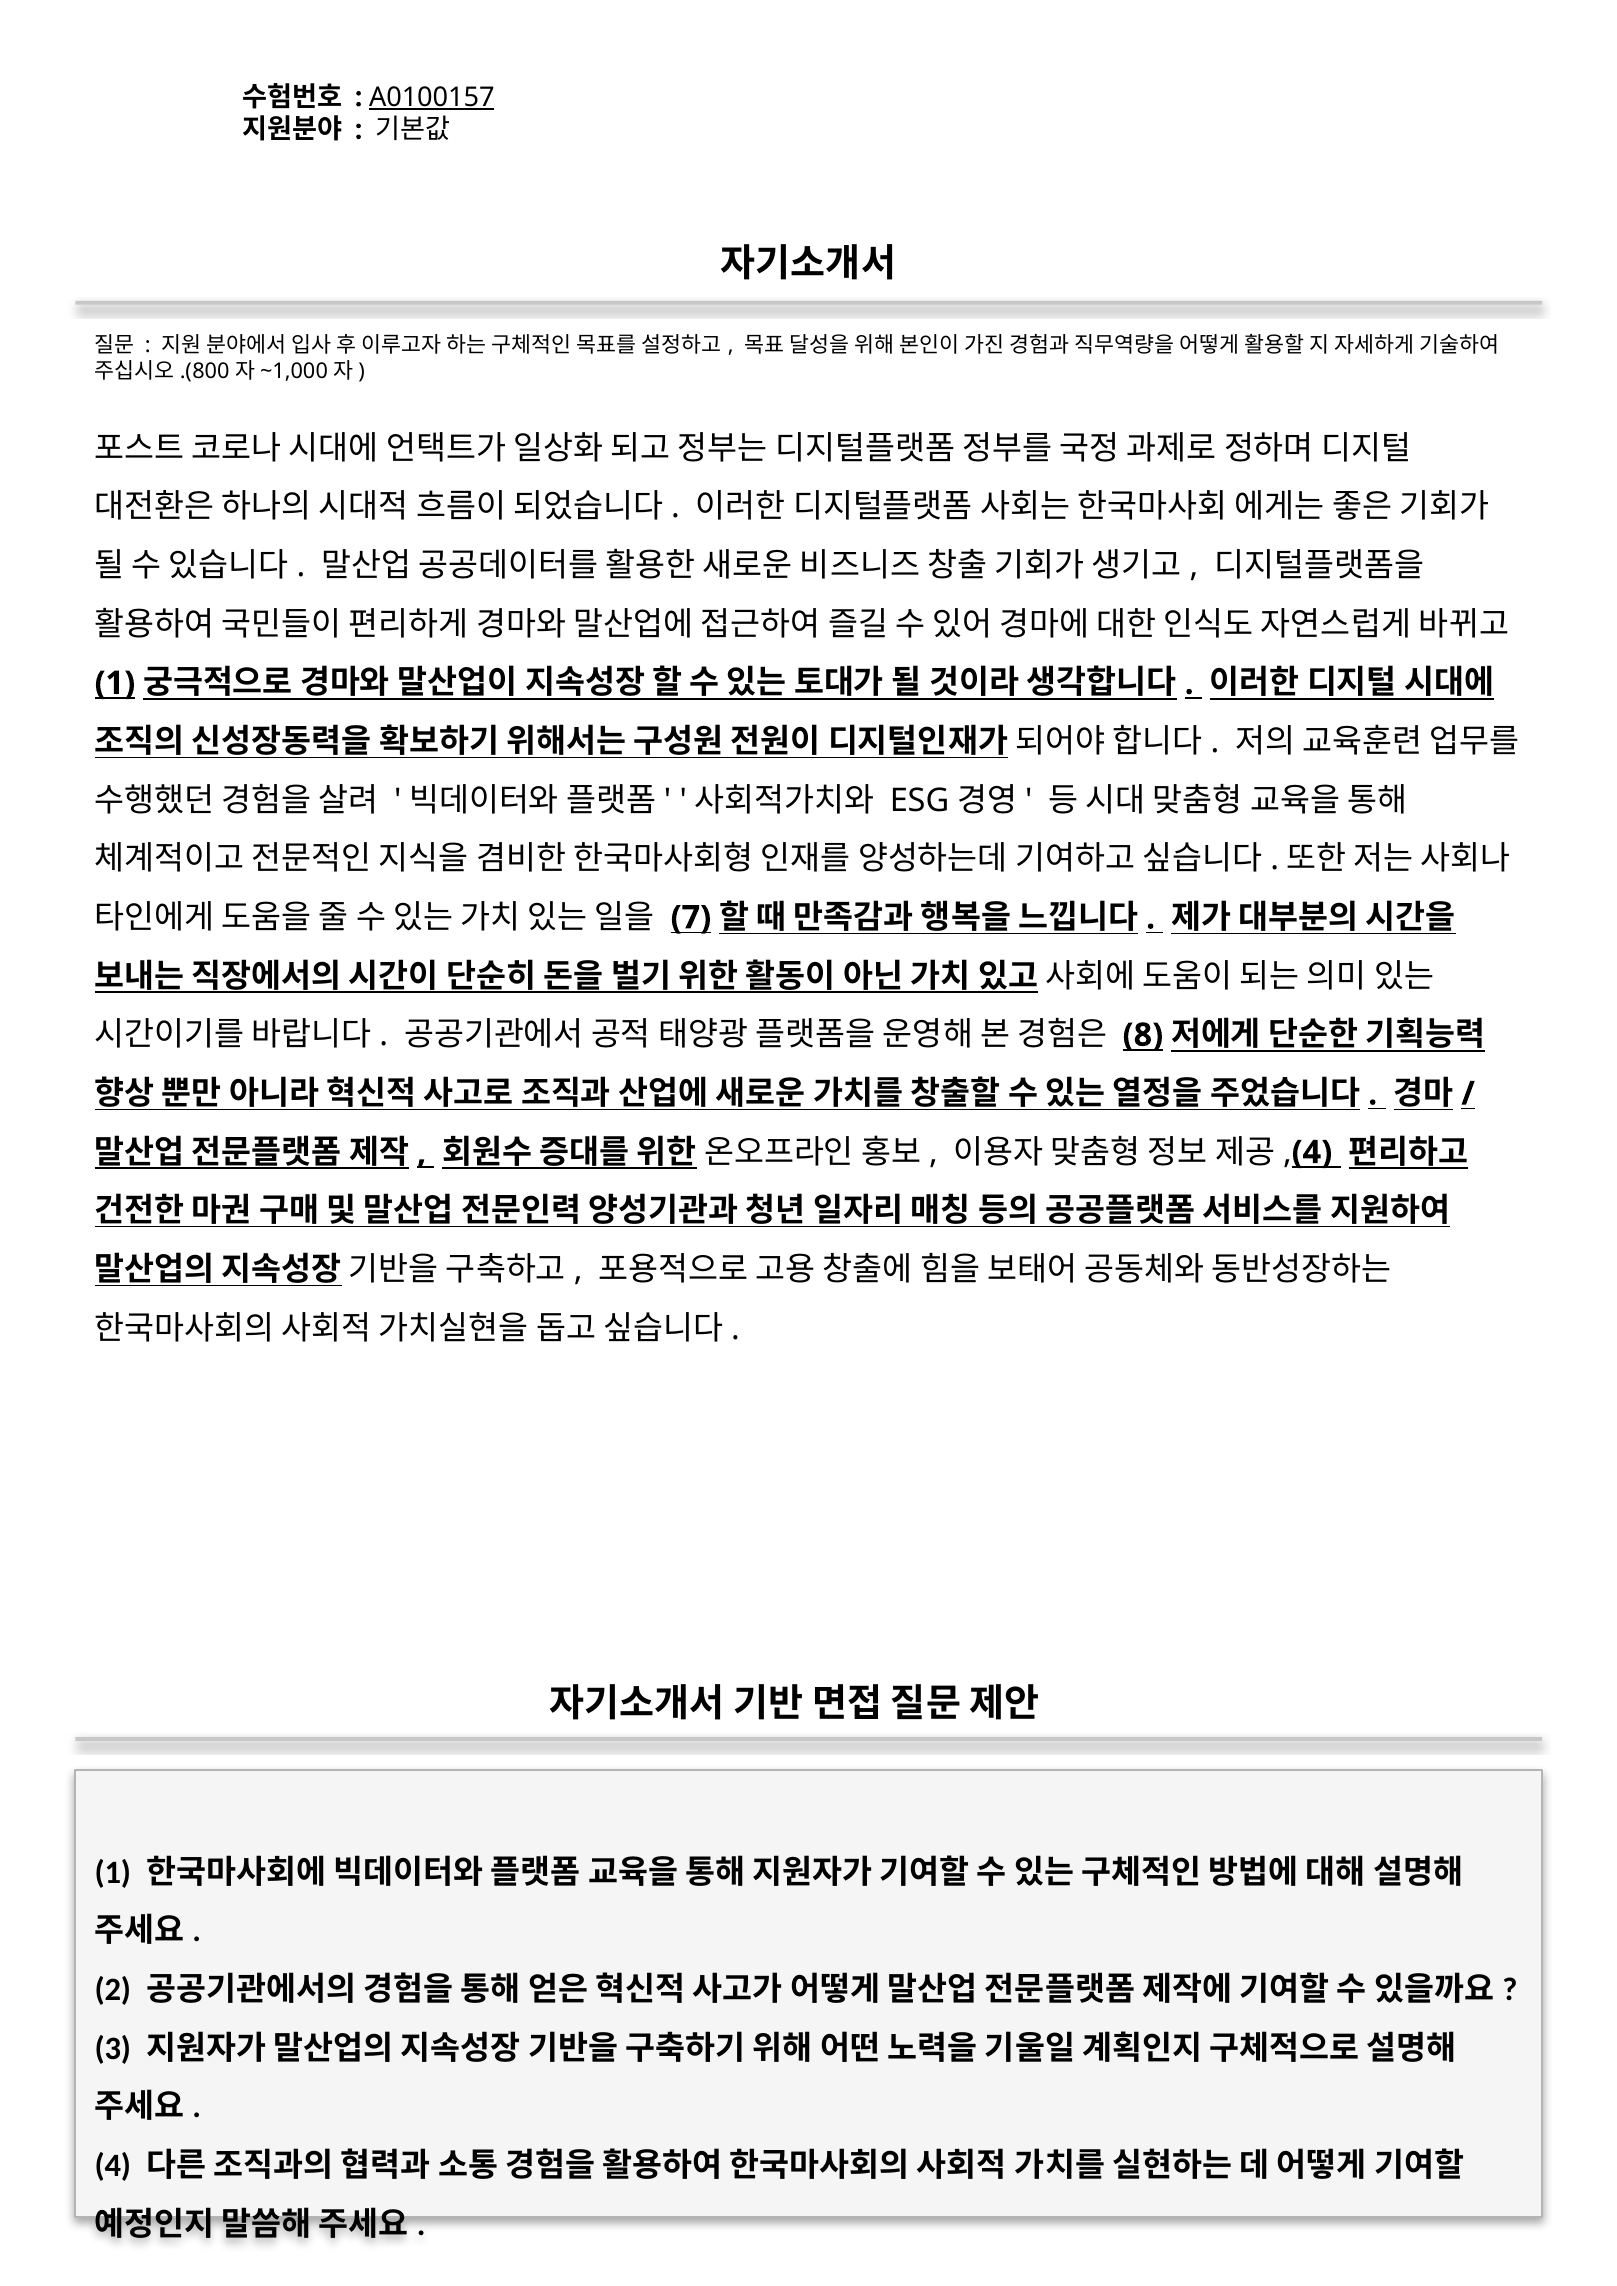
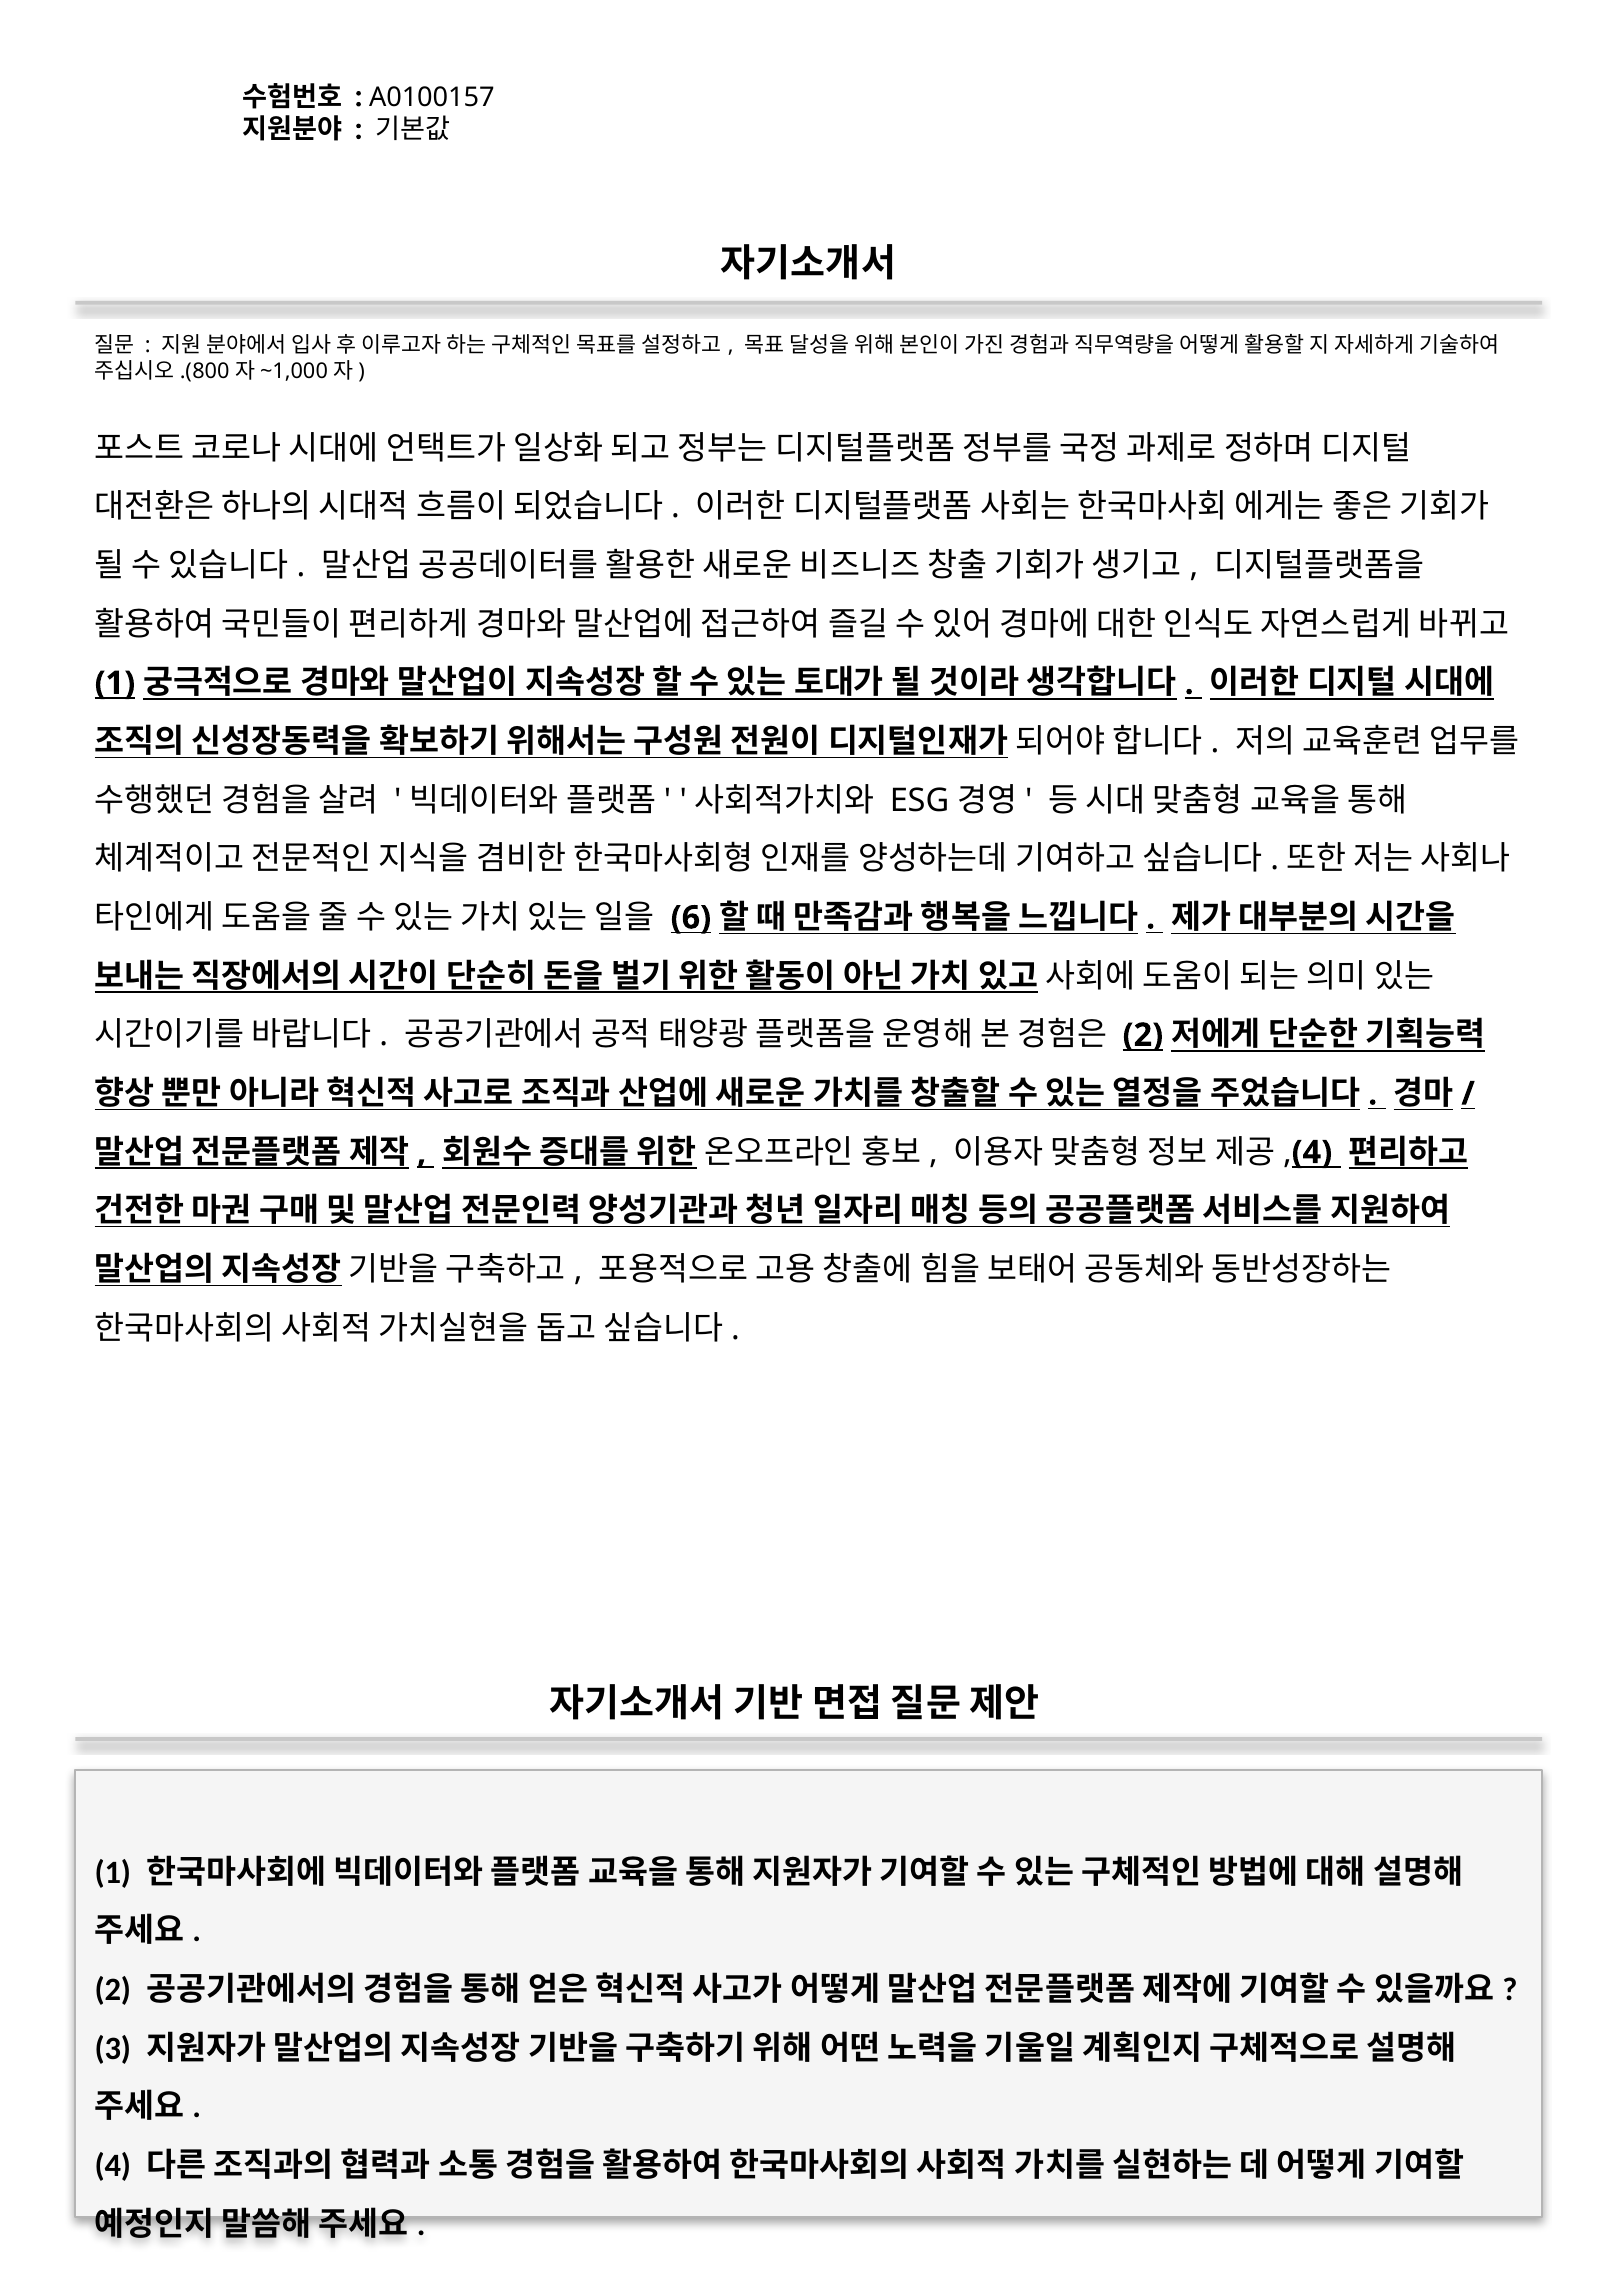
A0100157 underline: present -> none (432, 97)
7: 7 -> 6 (691, 918)
8: 8 -> 2 (1143, 1035)
